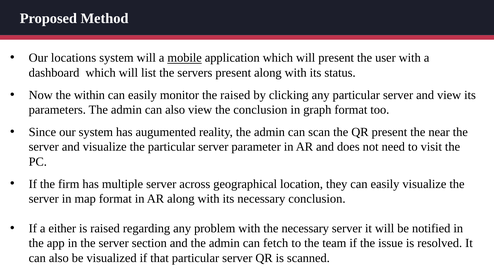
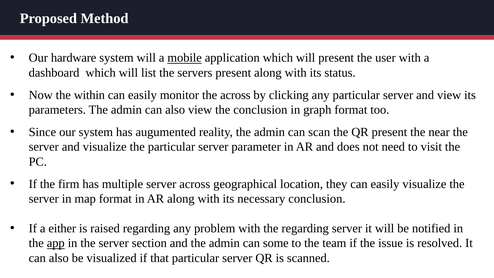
locations: locations -> hardware (74, 58)
the raised: raised -> across (235, 95)
the necessary: necessary -> regarding (305, 228)
app underline: none -> present (56, 243)
fetch: fetch -> some (276, 243)
